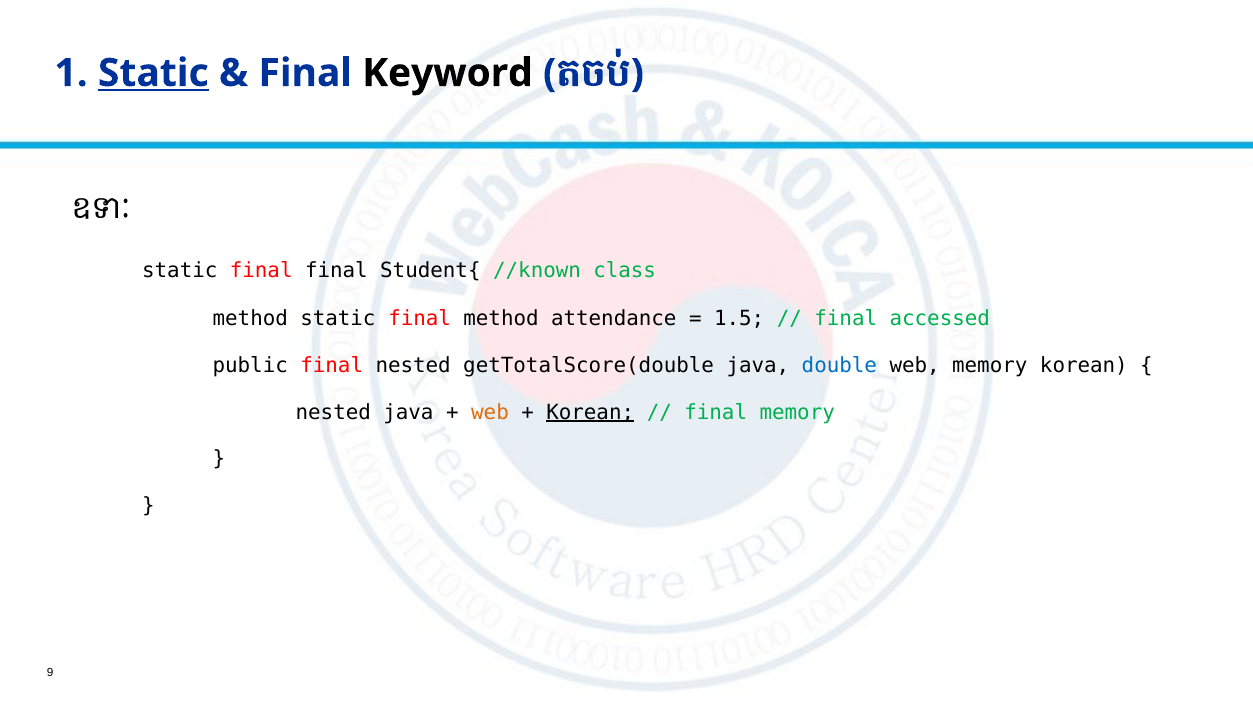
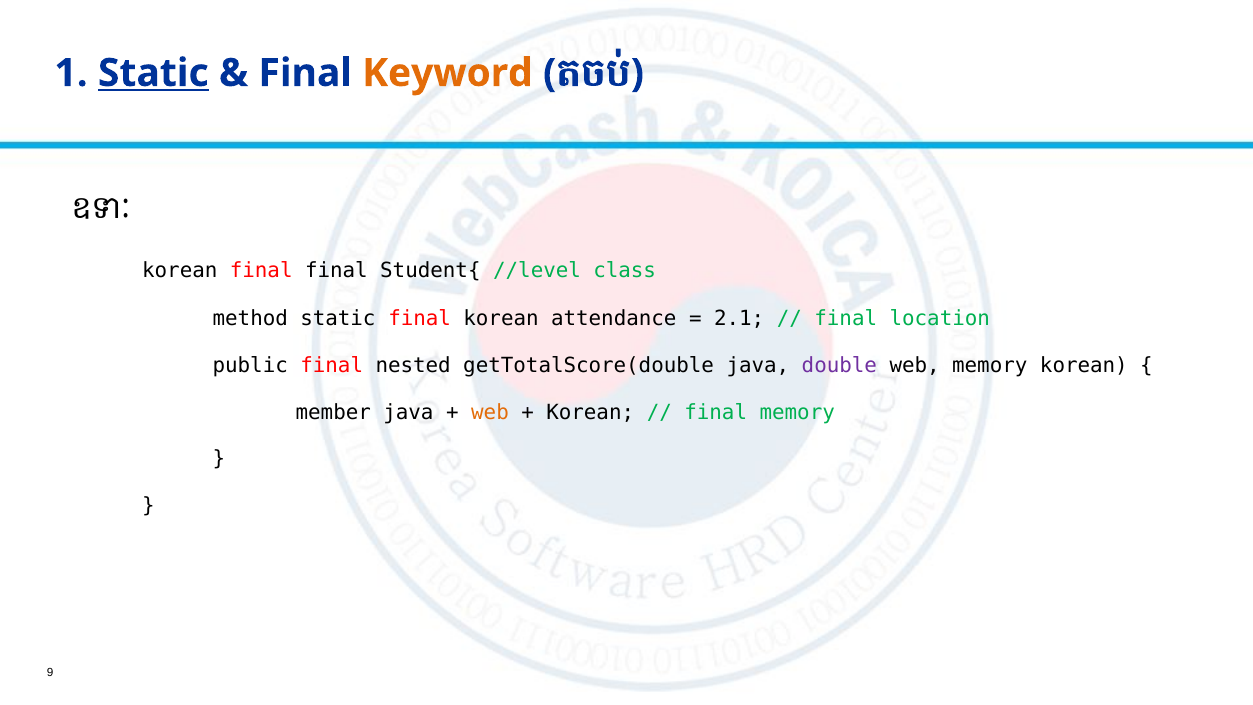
Keyword colour: black -> orange (447, 73)
static: static -> korean (180, 270)
//known: //known -> //level (537, 270)
final method: method -> korean (501, 319)
1.5: 1.5 -> 2.1 (739, 319)
accessed: accessed -> location (940, 319)
double colour: blue -> purple (839, 365)
nested: nested -> member (333, 412)
Korean underline: present -> none (590, 412)
